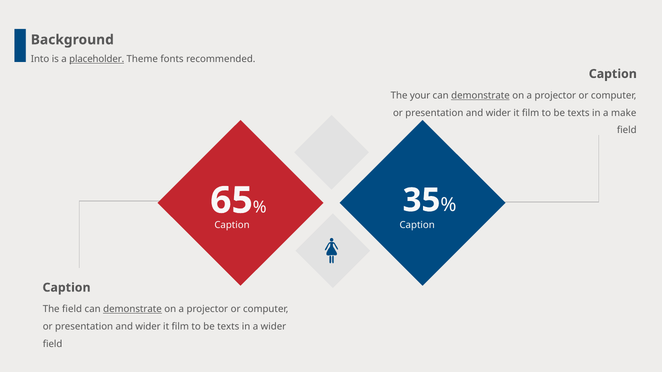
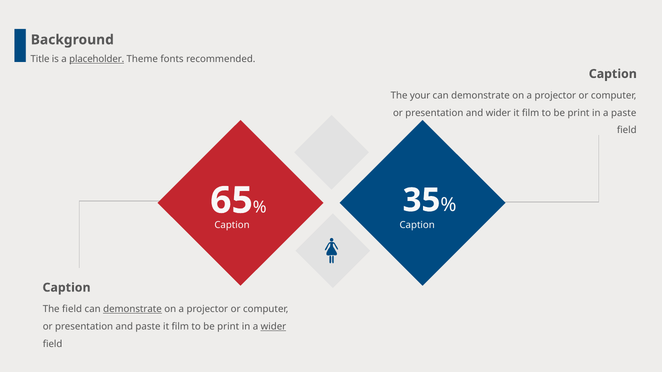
Into: Into -> Title (40, 59)
demonstrate underline: present -> none (480, 96)
texts: texts -> print (578, 113)
a make: make -> paste (624, 113)
wider: wider -> paste (148, 327)
texts: texts -> print (228, 327)
wider underline: none -> present (273, 327)
